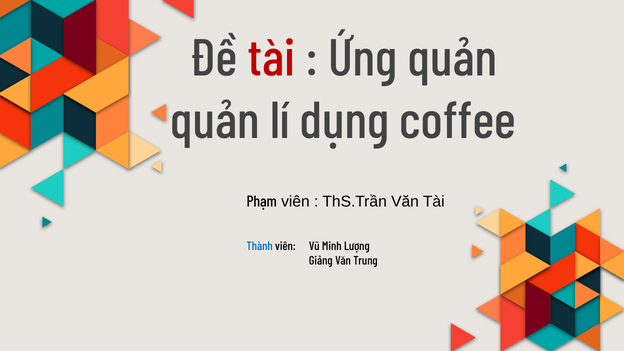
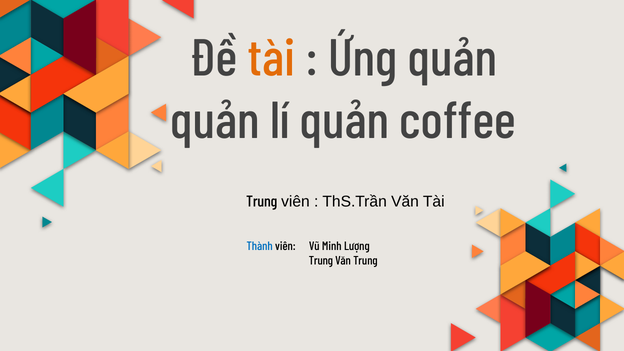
tài colour: red -> orange (271, 59)
lí dụng: dụng -> quản (344, 121)
Phạm: Phạm -> Trung (262, 202)
Giảng: Giảng -> Trung (321, 261)
